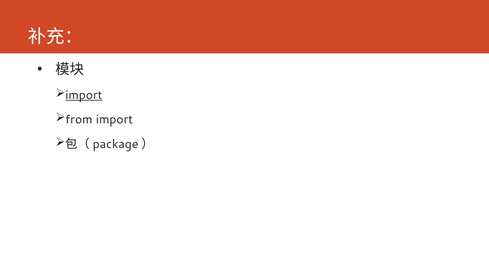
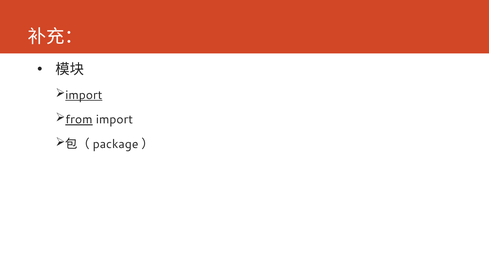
from underline: none -> present (79, 120)
